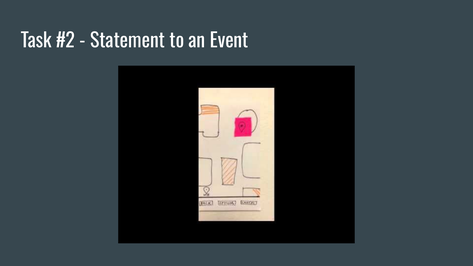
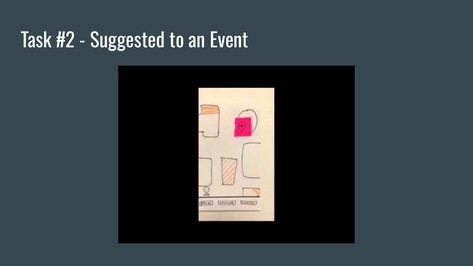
Statement: Statement -> Suggested (128, 41)
